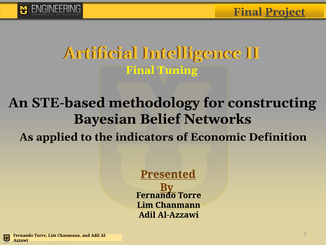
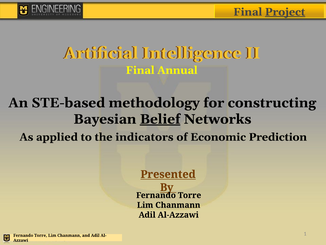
Tuning: Tuning -> Annual (177, 70)
Belief underline: none -> present (160, 119)
Definition: Definition -> Prediction (278, 137)
